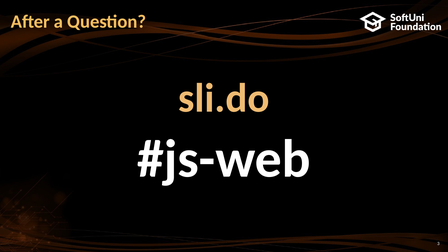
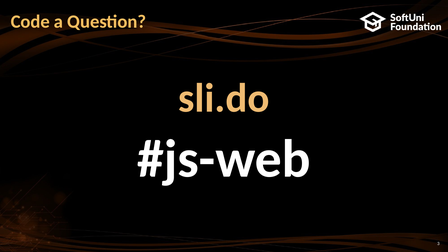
After: After -> Code (30, 22)
